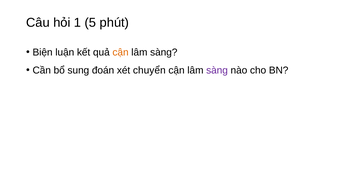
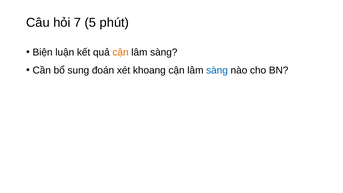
1: 1 -> 7 (78, 23)
chuyển: chuyển -> khoang (149, 70)
sàng colour: purple -> blue (217, 70)
